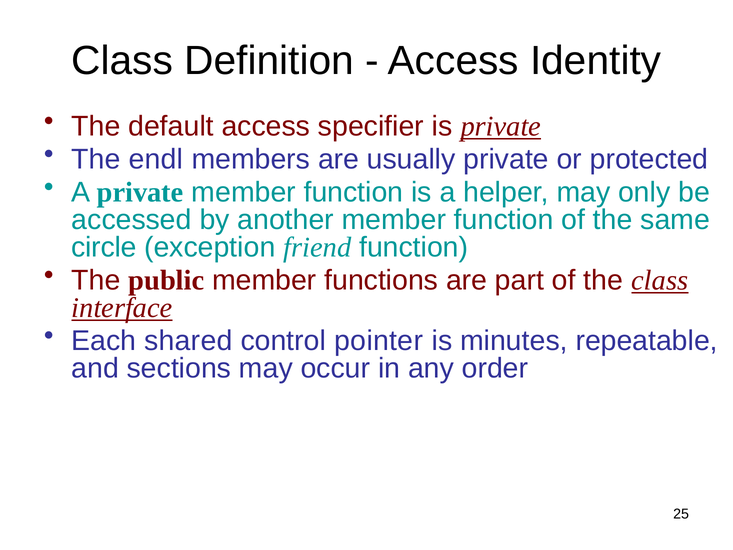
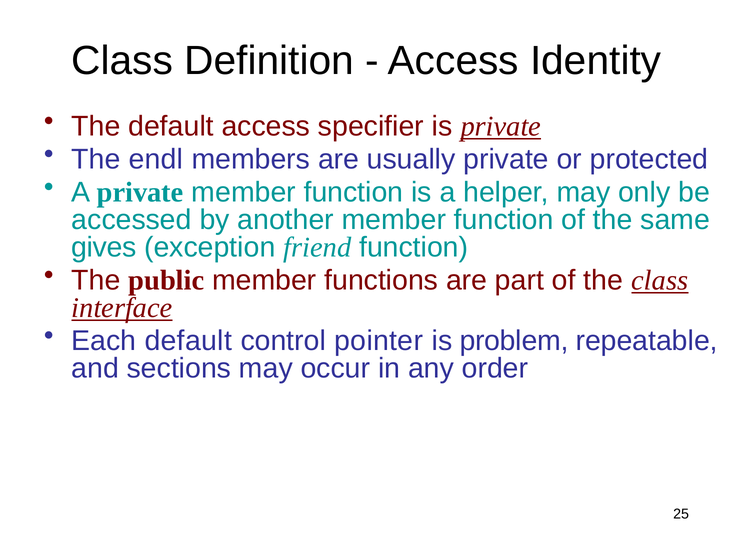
circle: circle -> gives (104, 247)
Each shared: shared -> default (188, 341)
minutes: minutes -> problem (514, 341)
